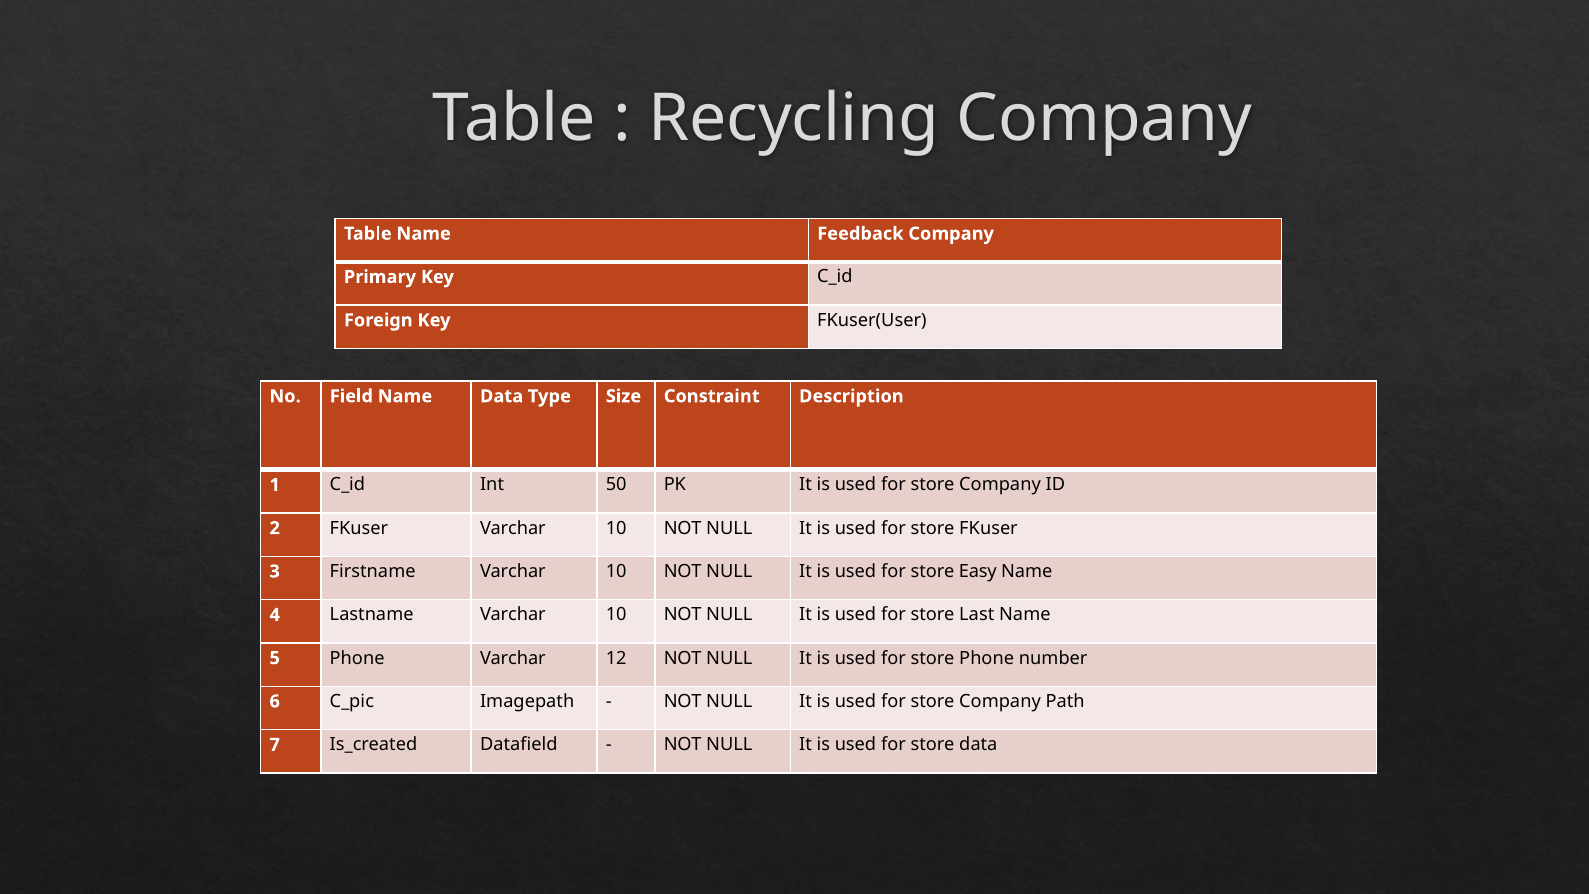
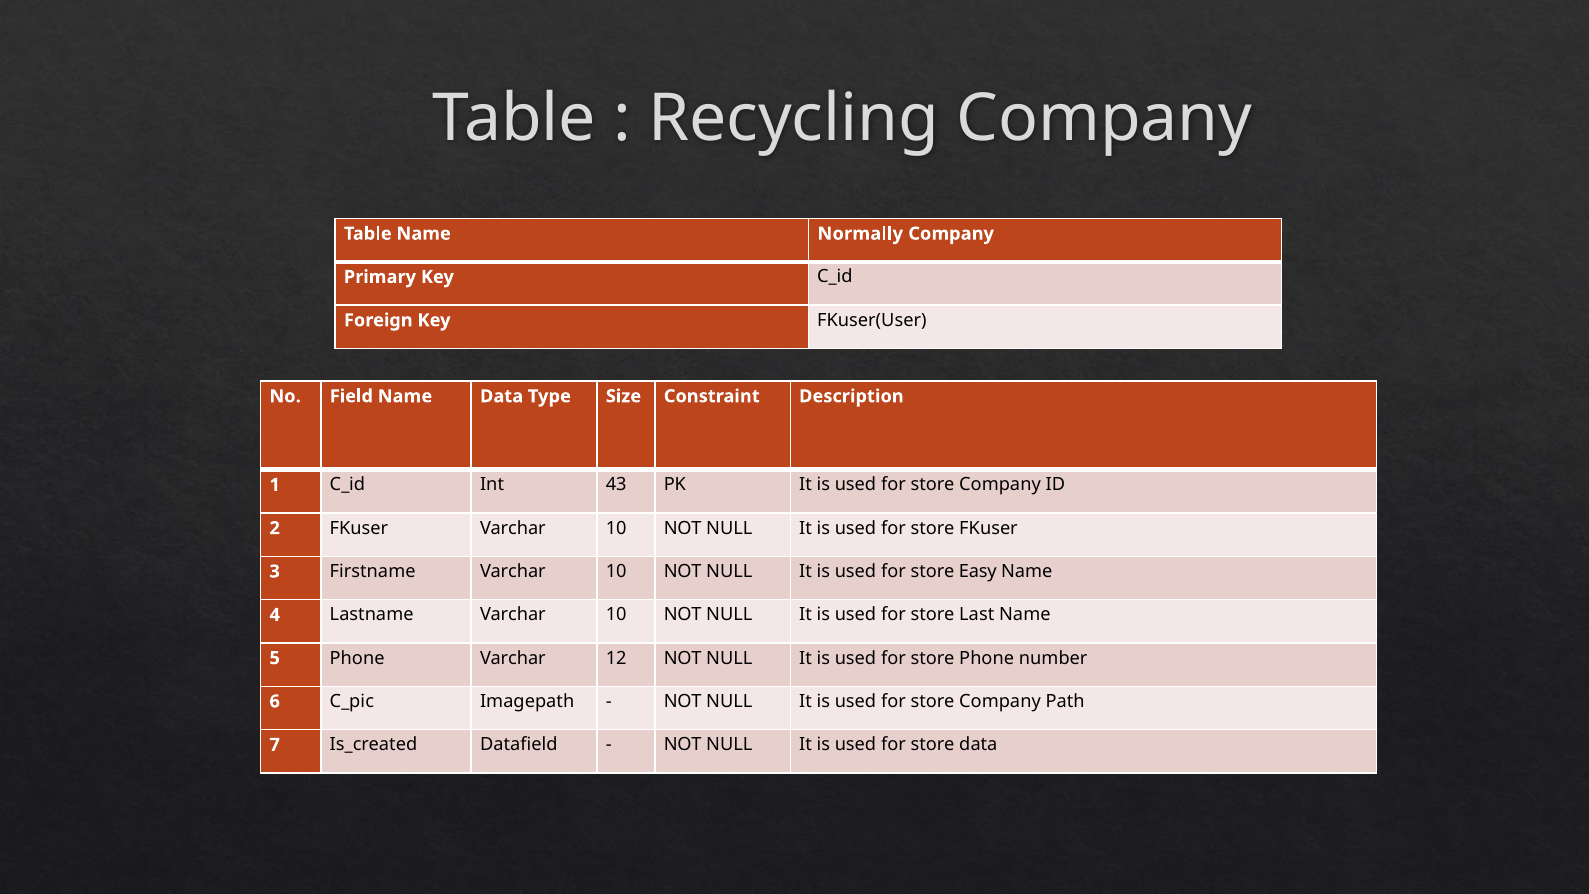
Feedback: Feedback -> Normally (860, 234)
50: 50 -> 43 (616, 485)
